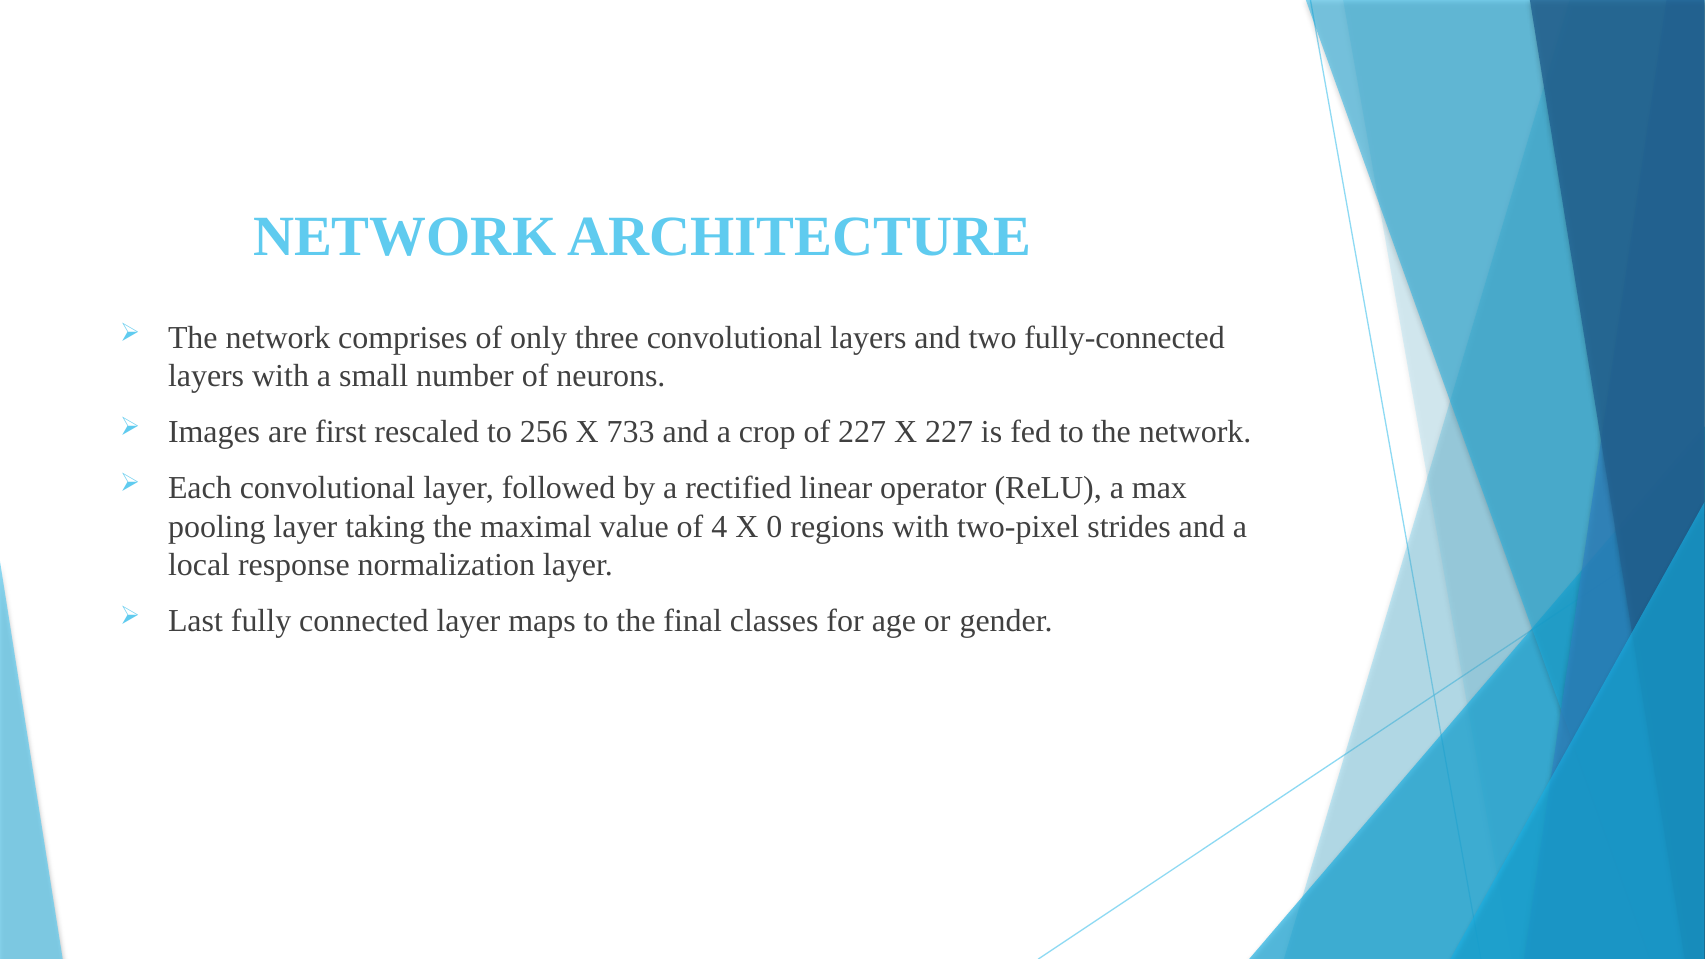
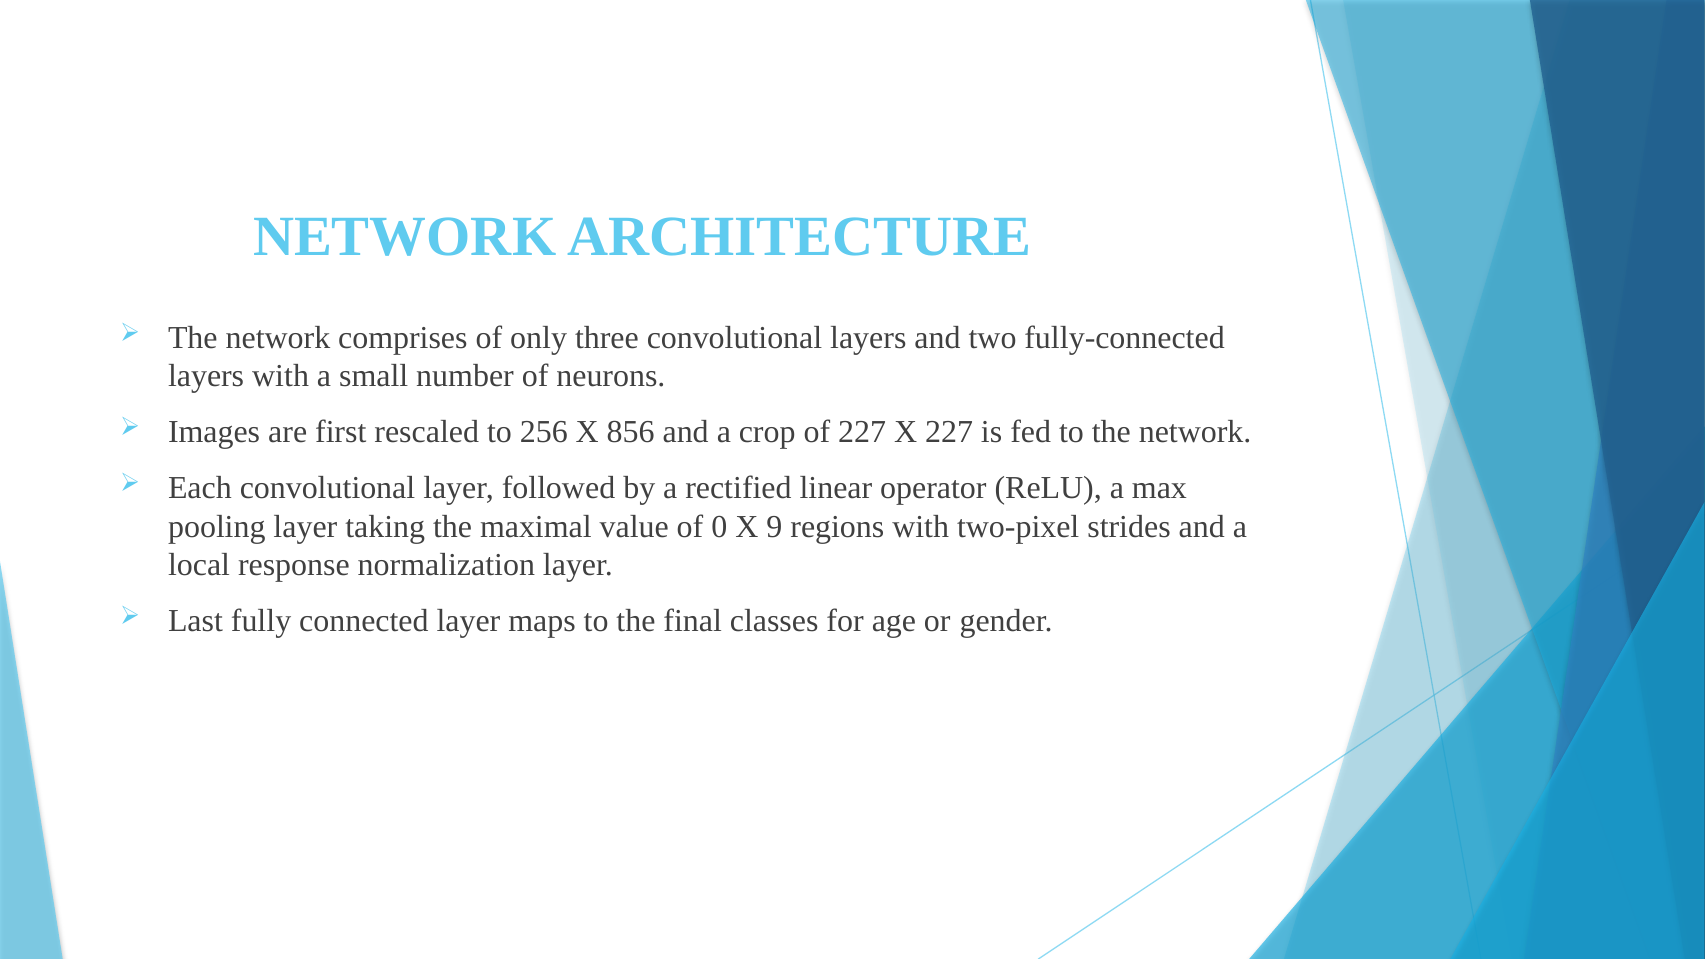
733: 733 -> 856 (631, 432)
4: 4 -> 0 (719, 527)
0: 0 -> 9 (774, 527)
